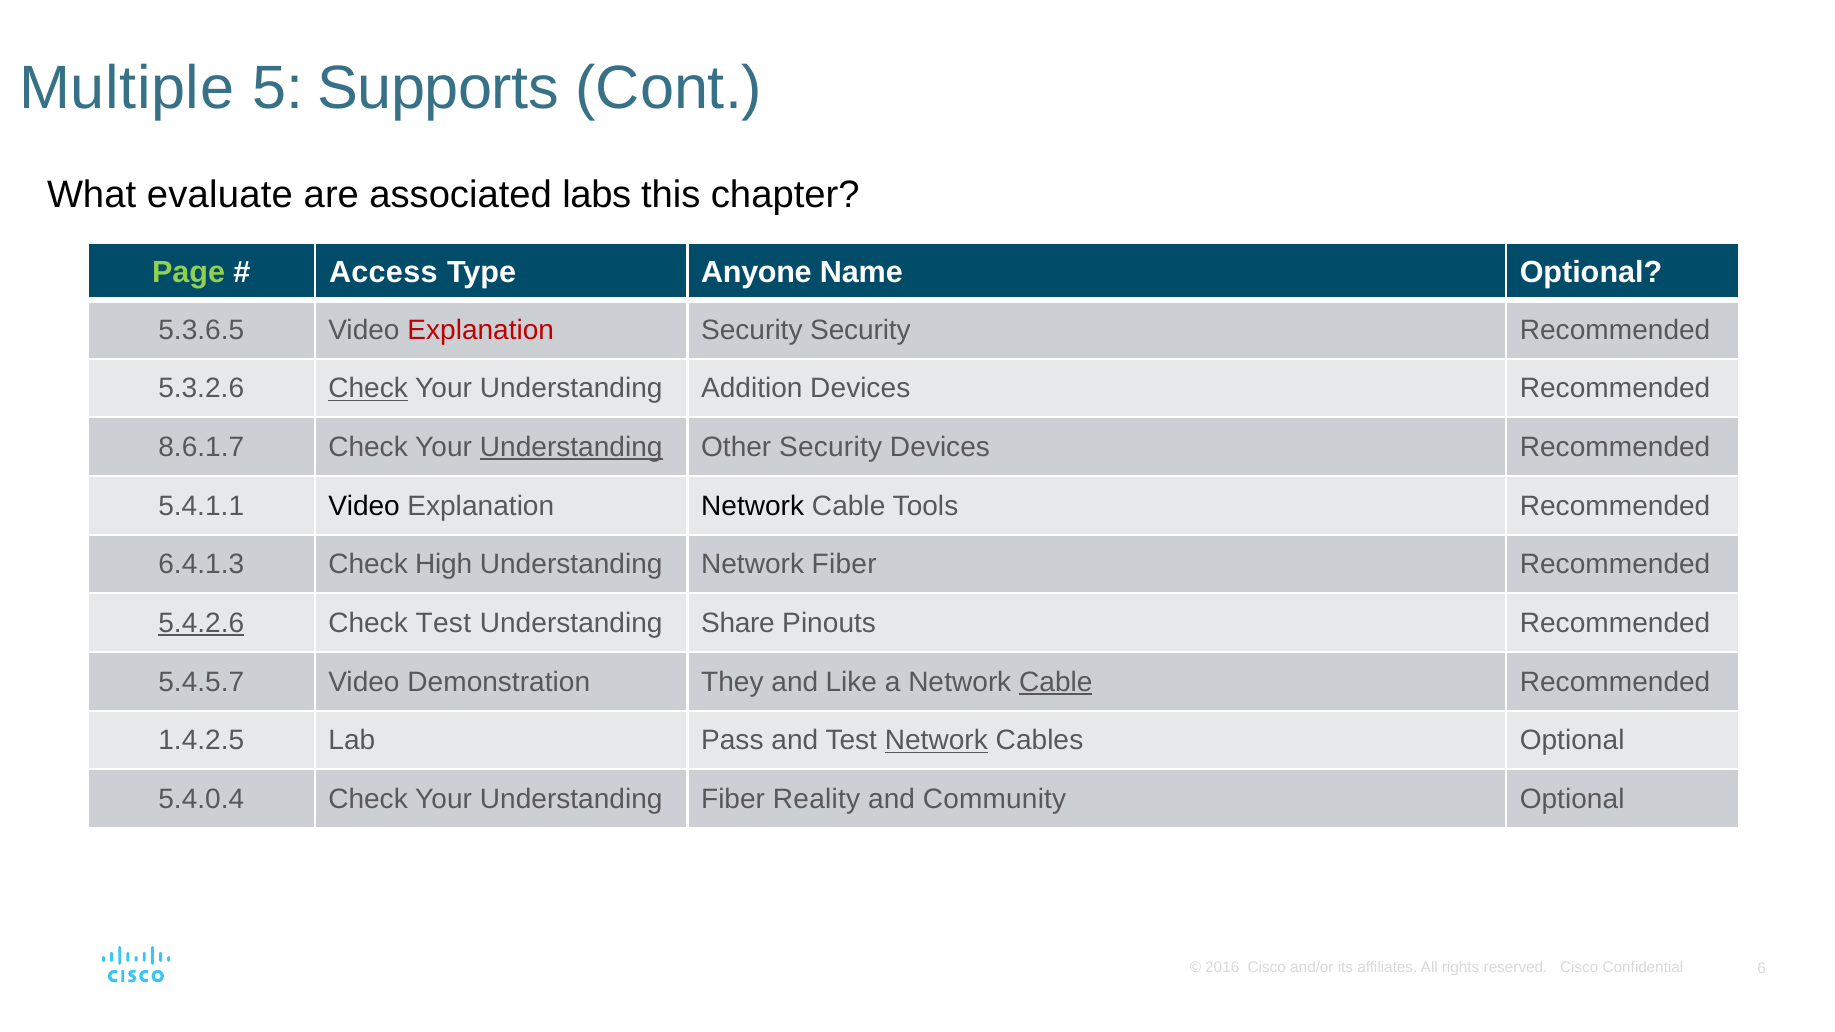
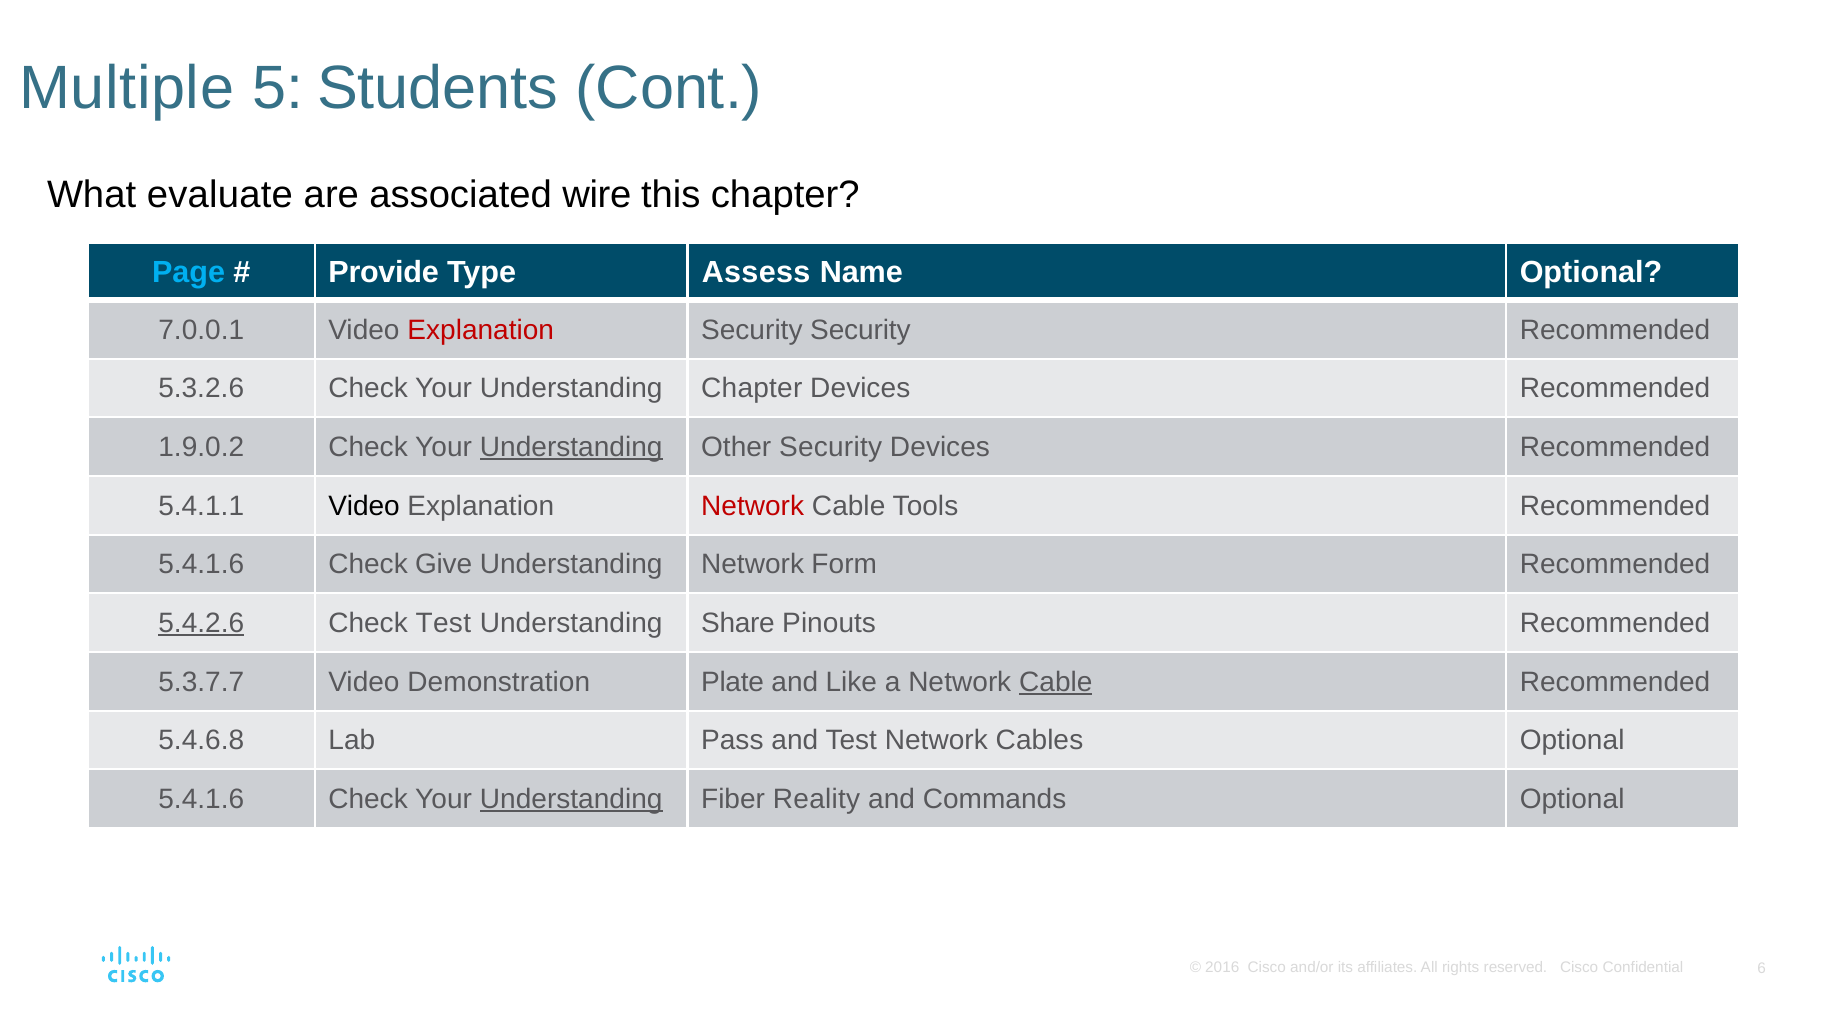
Supports: Supports -> Students (438, 89)
labs: labs -> wire (597, 195)
Page colour: light green -> light blue (189, 272)
Access: Access -> Provide (384, 272)
Anyone: Anyone -> Assess (756, 272)
5.3.6.5: 5.3.6.5 -> 7.0.0.1 (201, 330)
Check underline: present -> none (368, 389)
Understanding Addition: Addition -> Chapter (752, 389)
8.6.1.7: 8.6.1.7 -> 1.9.0.2 (201, 447)
Network colour: black -> red (753, 506)
6.4.1.3: 6.4.1.3 -> 5.4.1.6 (201, 565)
High: High -> Give (444, 565)
Network Fiber: Fiber -> Form (844, 565)
5.4.5.7: 5.4.5.7 -> 5.3.7.7 (201, 682)
They: They -> Plate (733, 682)
1.4.2.5: 1.4.2.5 -> 5.4.6.8 (201, 741)
Network underline: present -> none (936, 741)
5.4.0.4: 5.4.0.4 -> 5.4.1.6 (201, 799)
Understanding underline: none -> present (571, 799)
Community: Community -> Commands (995, 799)
